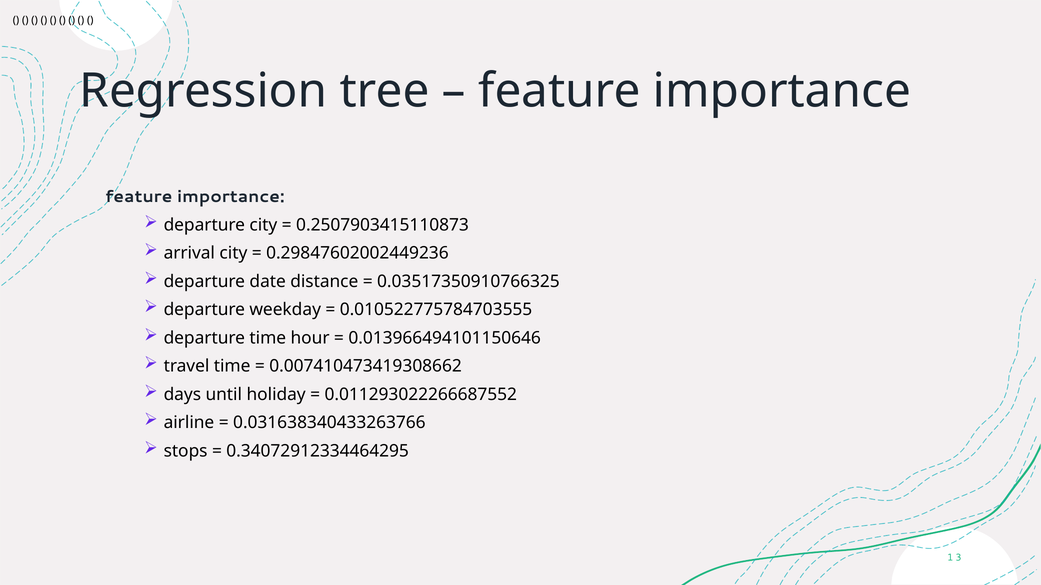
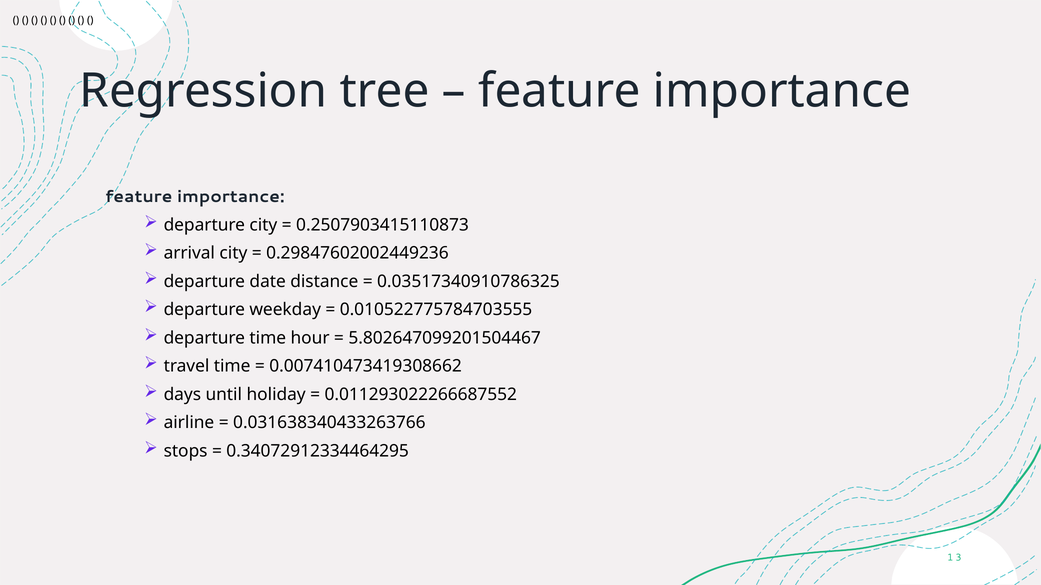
0.03517350910766325: 0.03517350910766325 -> 0.03517340910786325 (468, 282)
0.013966494101150646: 0.013966494101150646 -> 5.802647099201504467 (445, 338)
